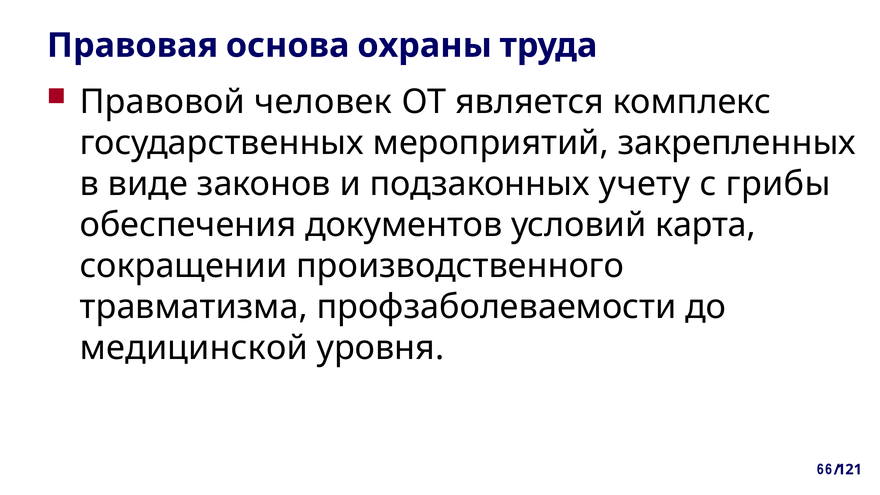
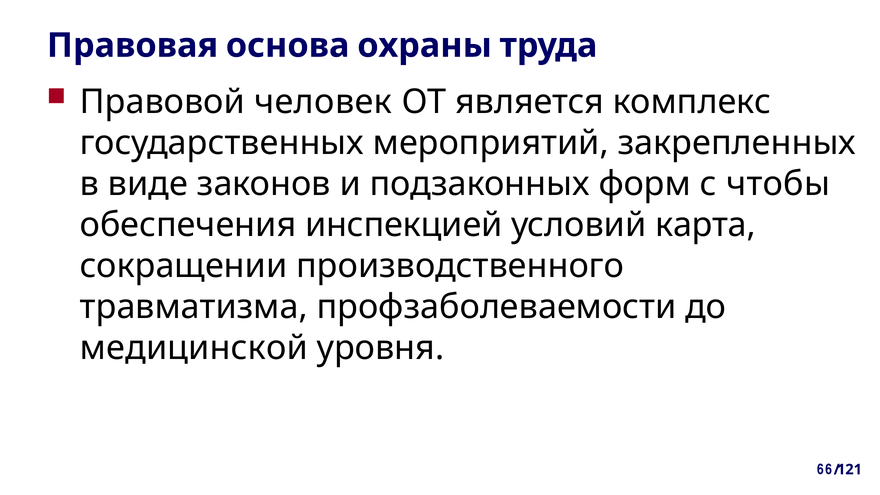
учету: учету -> форм (645, 184)
грибы: грибы -> чтобы (778, 184)
документов: документов -> инспекцией (404, 225)
